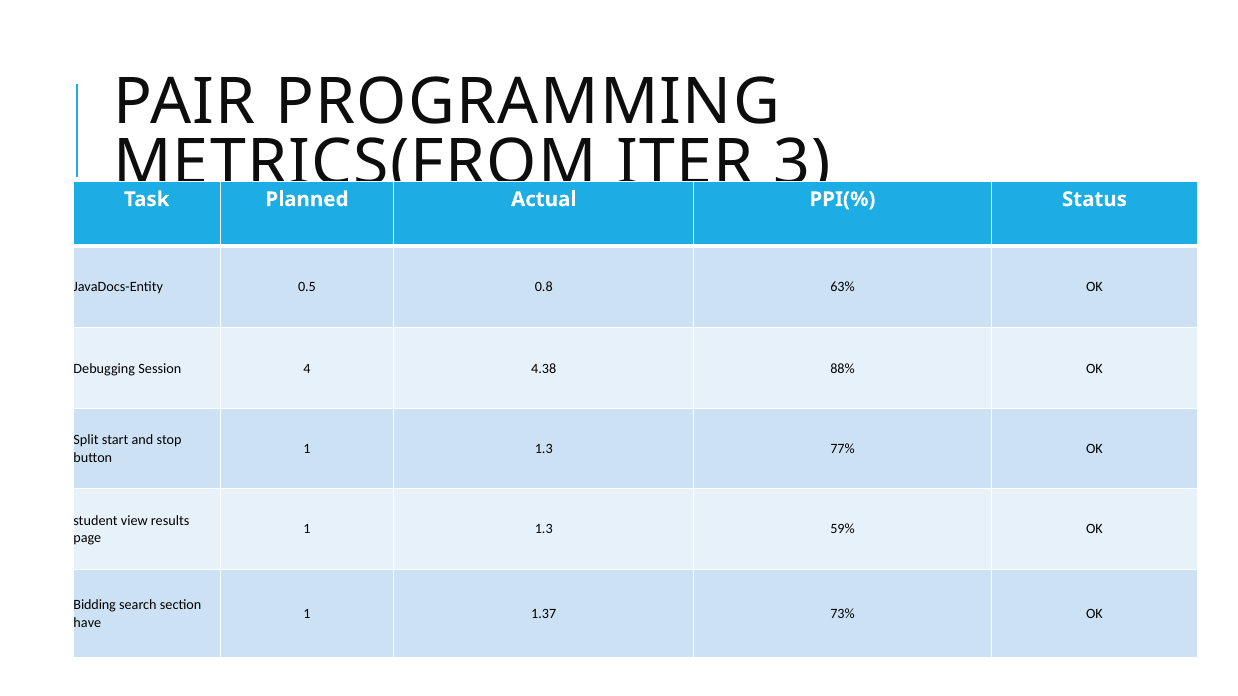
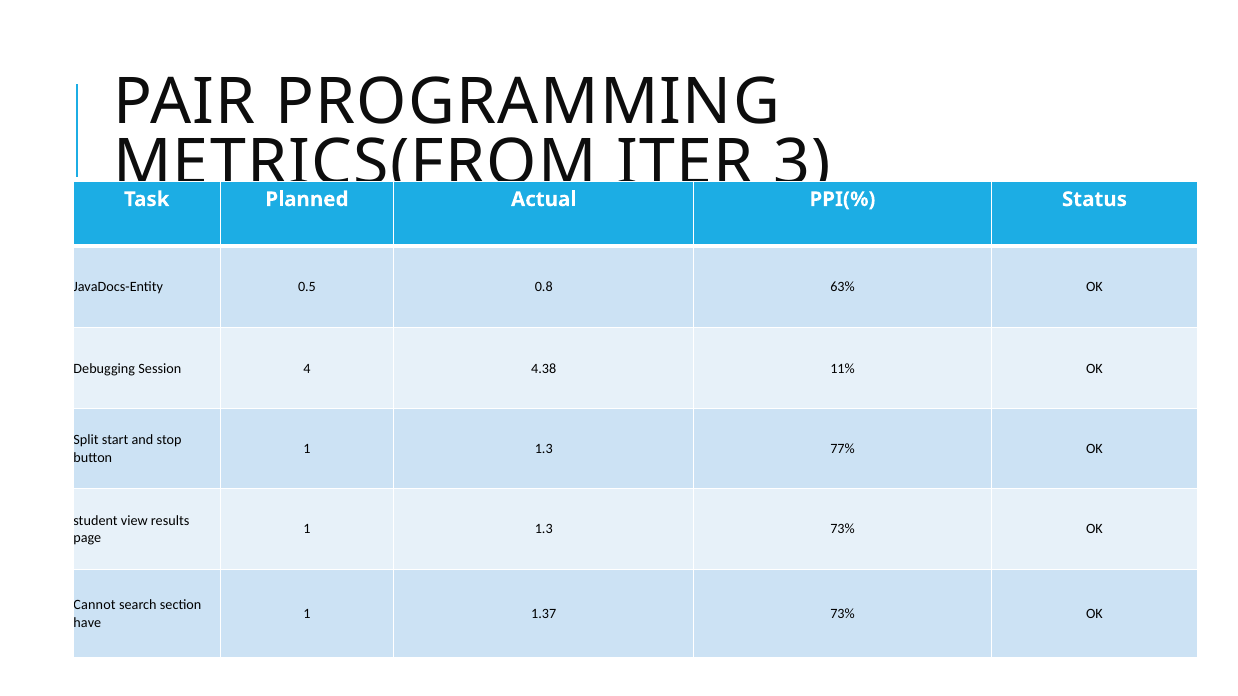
88%: 88% -> 11% (843, 369)
1.3 59%: 59% -> 73% (843, 529)
Bidding: Bidding -> Cannot (95, 606)
